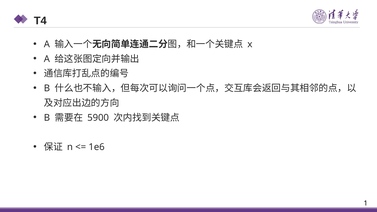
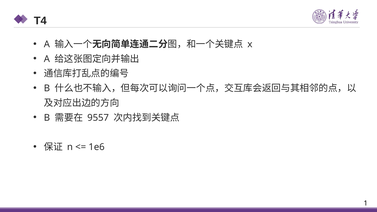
5900: 5900 -> 9557 (98, 118)
